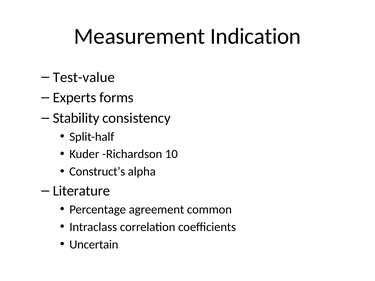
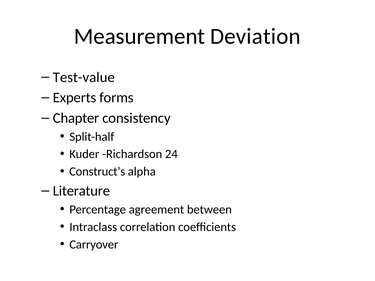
Indication: Indication -> Deviation (255, 36)
Stability: Stability -> Chapter (76, 118)
10: 10 -> 24 (171, 154)
common: common -> between (209, 210)
Uncertain: Uncertain -> Carryover (94, 245)
